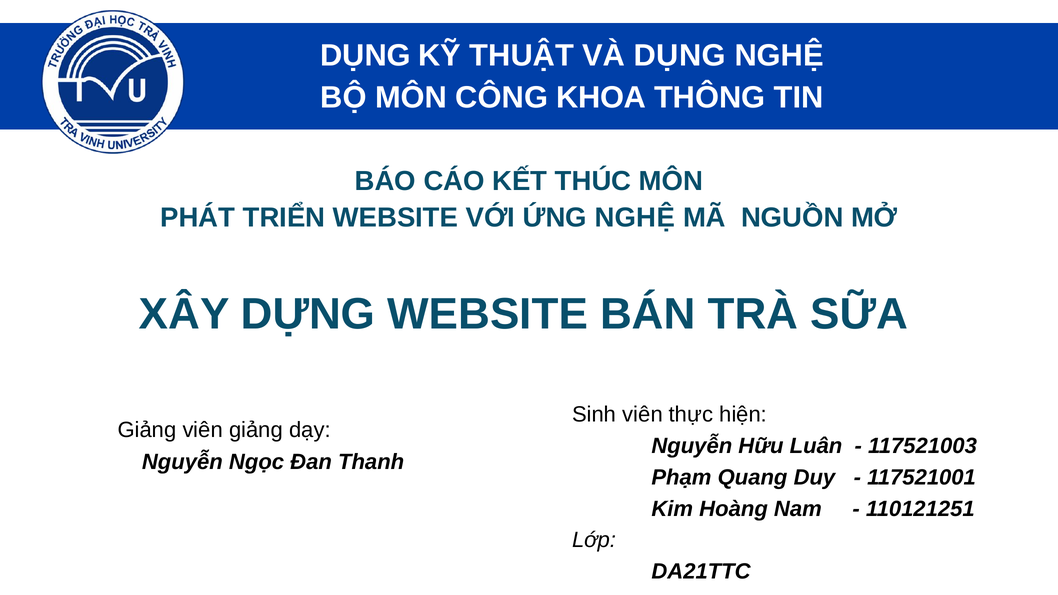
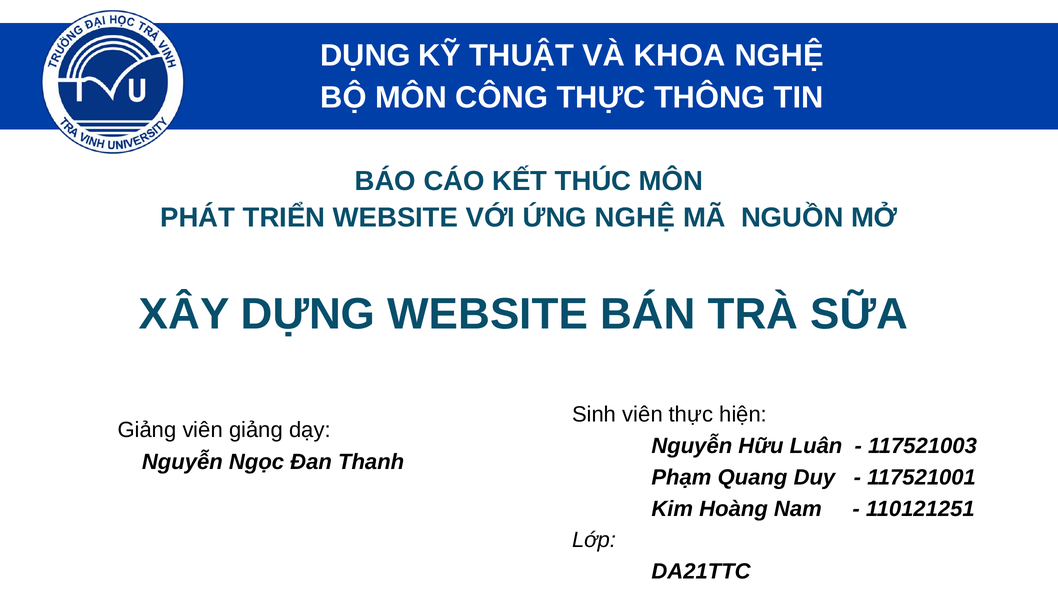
VÀ DỤNG: DỤNG -> KHOA (680, 56)
CÔNG KHOA: KHOA -> THỰC (601, 98)
